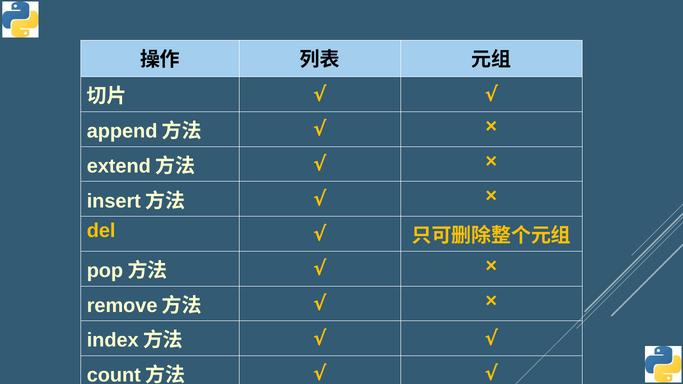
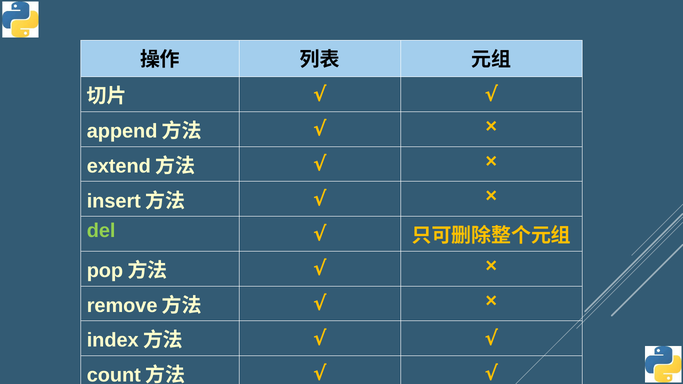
del colour: yellow -> light green (101, 231)
